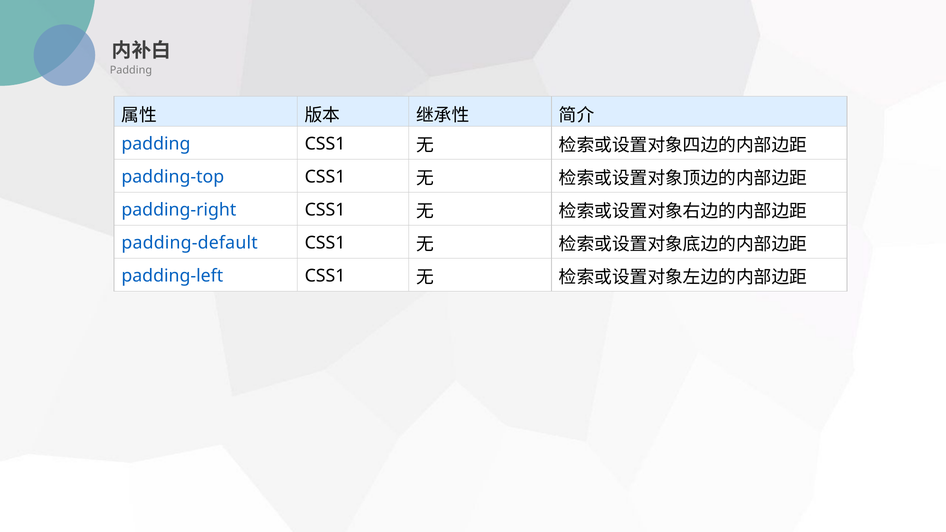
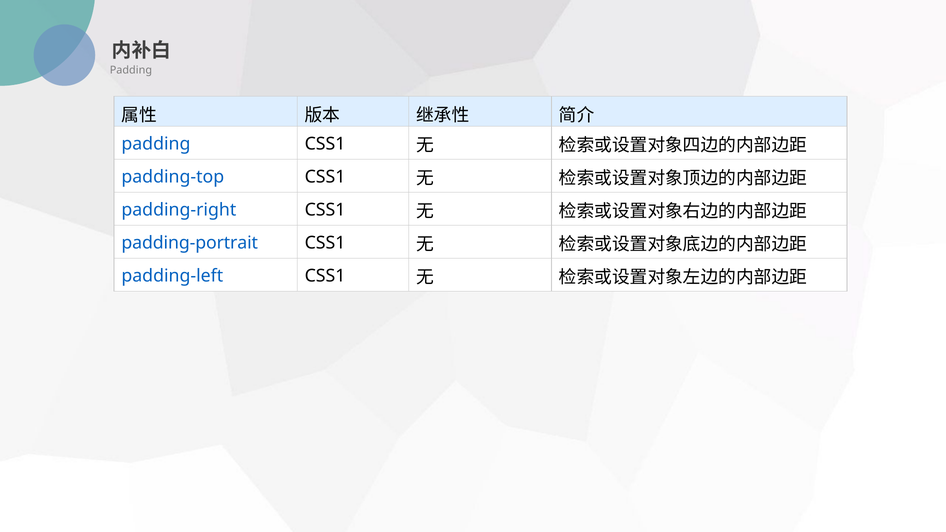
padding-default: padding-default -> padding-portrait (190, 243)
